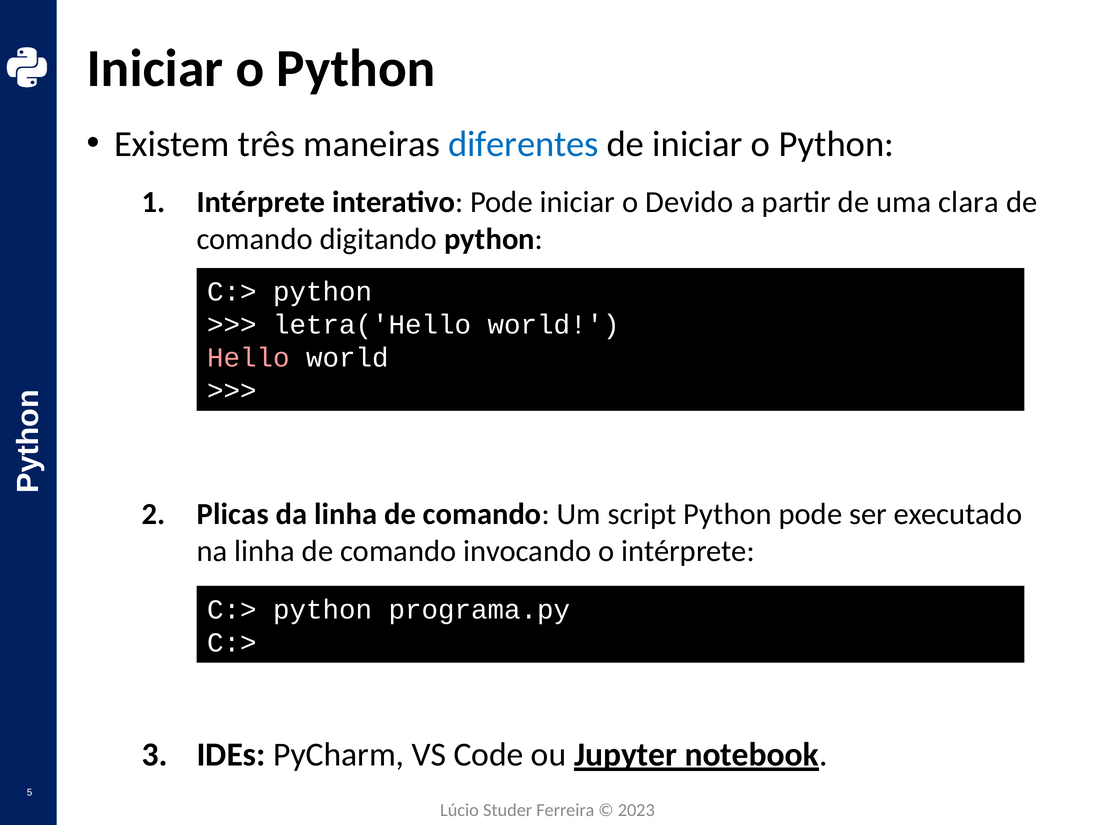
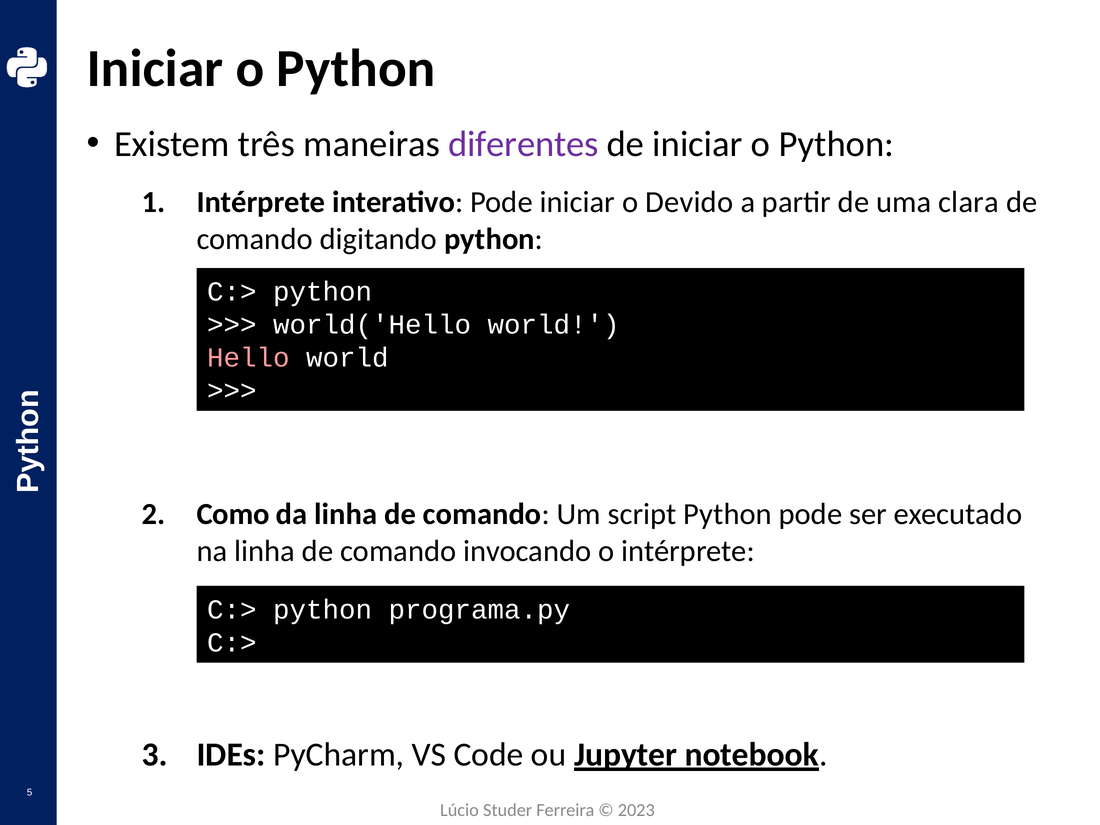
diferentes colour: blue -> purple (523, 144)
letra('Hello: letra('Hello -> world('Hello (372, 325)
Plicas: Plicas -> Como (233, 514)
